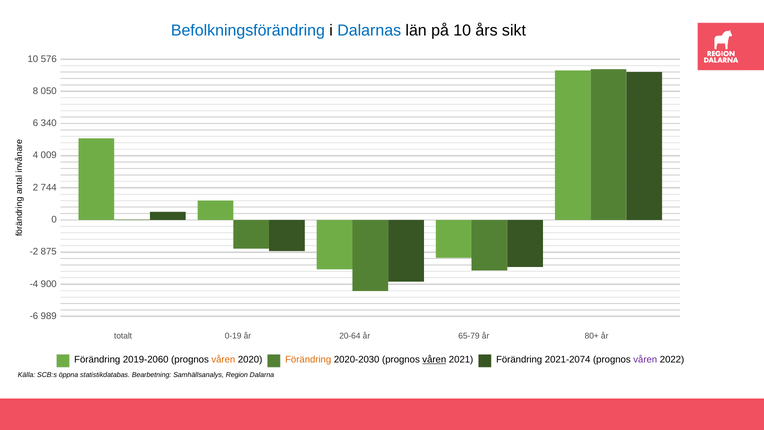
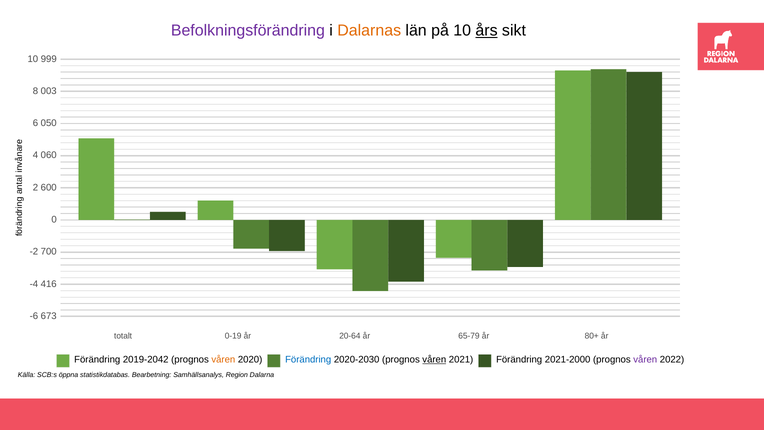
Befolkningsförändring colour: blue -> purple (248, 31)
Dalarnas colour: blue -> orange (369, 31)
års underline: none -> present (487, 31)
576: 576 -> 999 (49, 59)
050: 050 -> 003 (49, 91)
340: 340 -> 050 (49, 123)
009: 009 -> 060 (49, 155)
744: 744 -> 600 (49, 187)
875: 875 -> 700 (49, 252)
900: 900 -> 416 (49, 284)
989: 989 -> 673 (49, 316)
2019-2060: 2019-2060 -> 2019-2042 (146, 359)
Förändring colour: orange -> blue (308, 359)
2021-2074: 2021-2074 -> 2021-2000 (568, 359)
